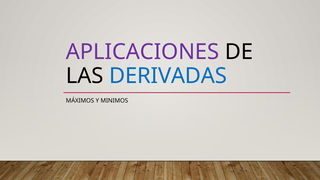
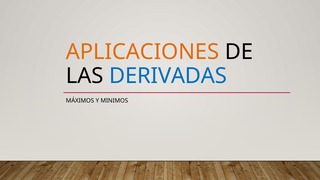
APLICACIONES colour: purple -> orange (143, 52)
